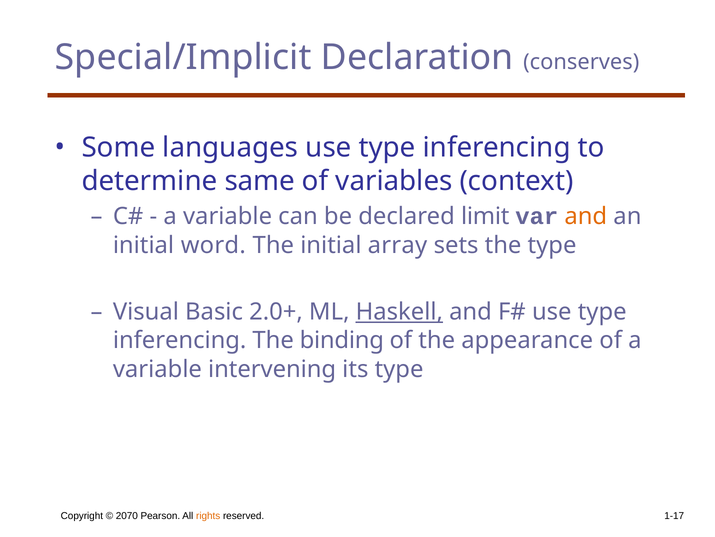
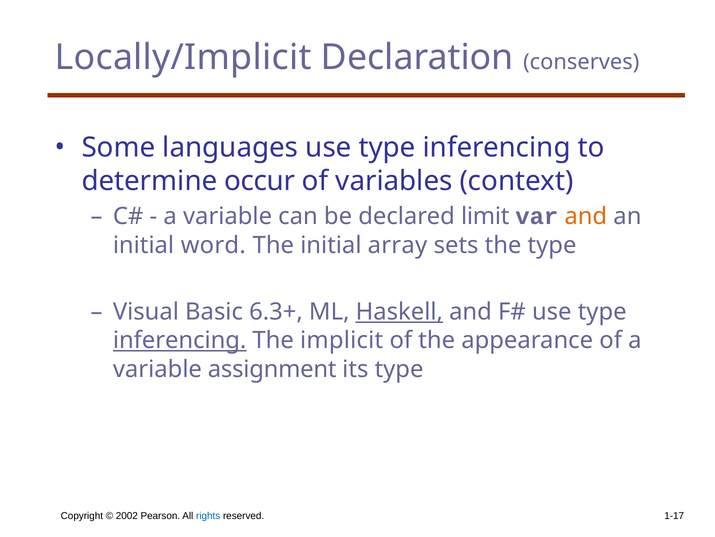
Special/Implicit: Special/Implicit -> Locally/Implicit (183, 57)
same: same -> occur (260, 181)
2.0+: 2.0+ -> 6.3+ (276, 312)
inferencing underline: none -> present (180, 340)
binding: binding -> implicit (342, 340)
intervening: intervening -> assignment (272, 369)
2070: 2070 -> 2002 (127, 515)
rights colour: orange -> blue (208, 515)
